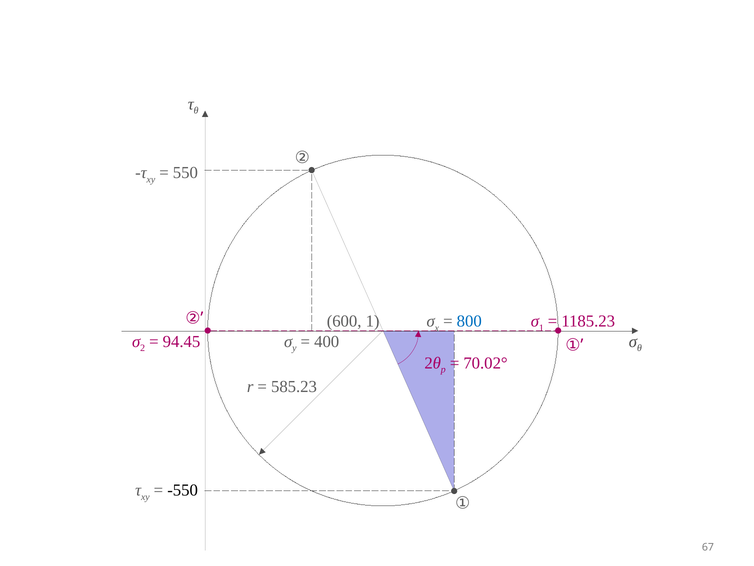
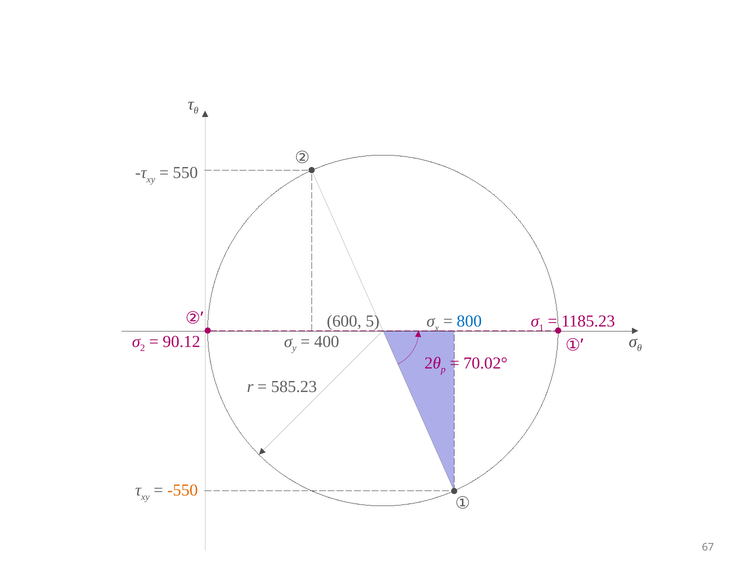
600 1: 1 -> 5 (373, 321)
94.45: 94.45 -> 90.12 (182, 341)
-550 colour: black -> orange (183, 490)
